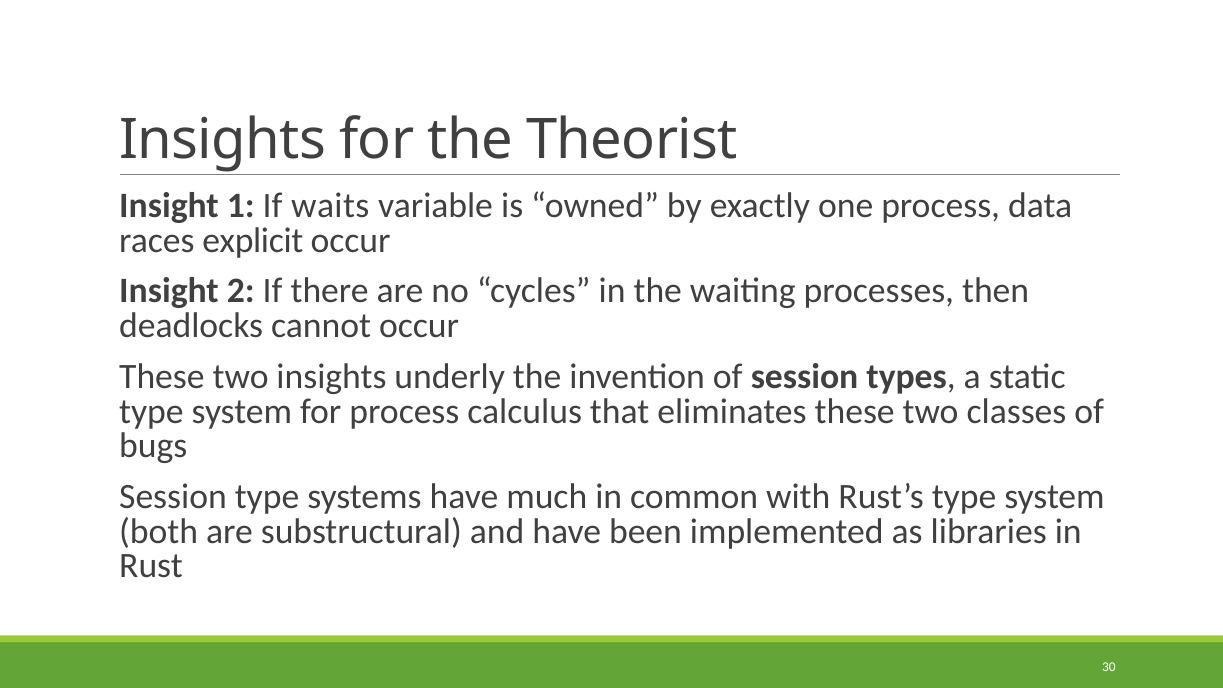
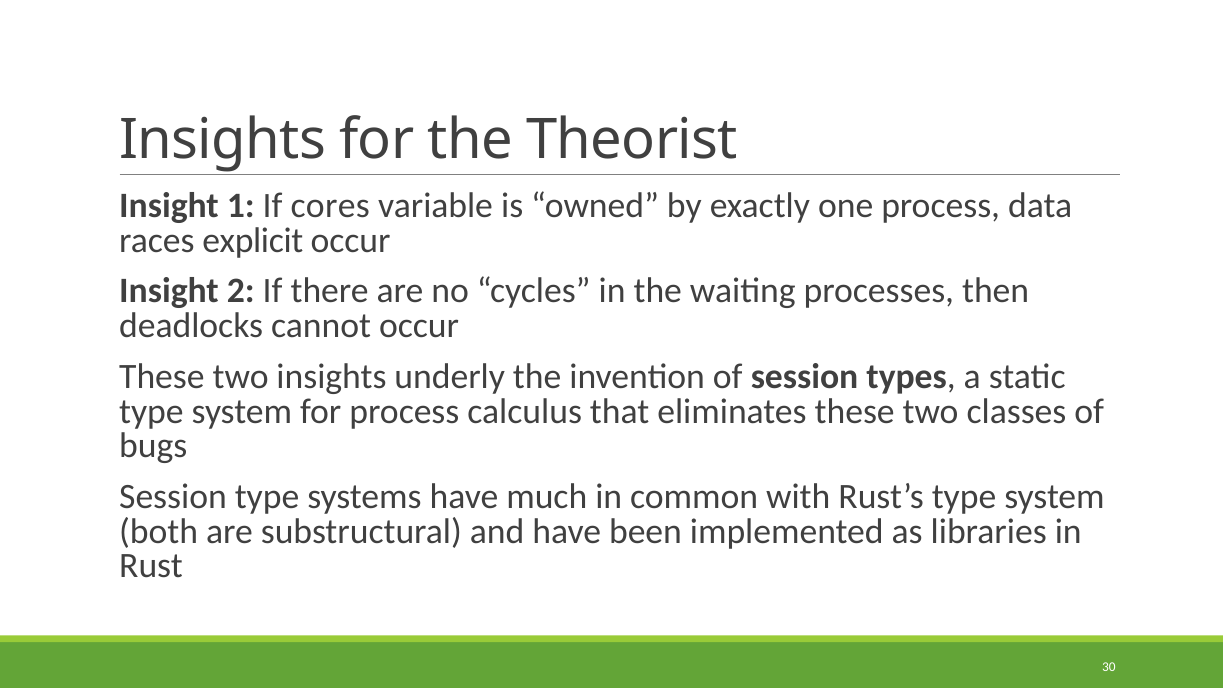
waits: waits -> cores (330, 206)
